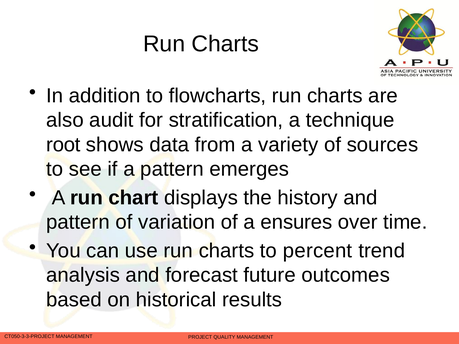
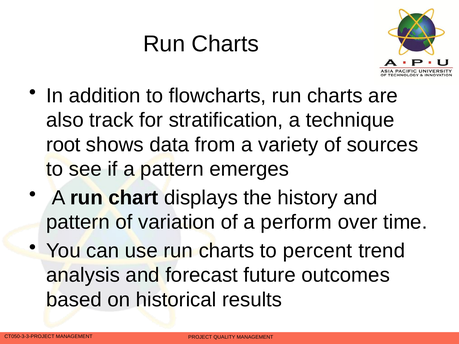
audit: audit -> track (111, 120)
ensures: ensures -> perform (296, 222)
